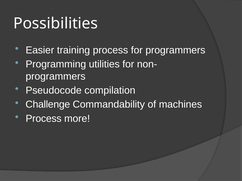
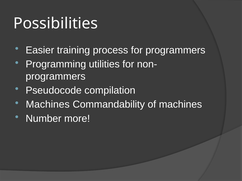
Challenge: Challenge -> Machines (48, 105)
Process: Process -> Number (44, 119)
